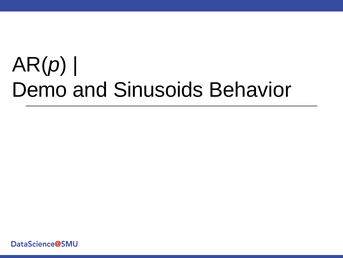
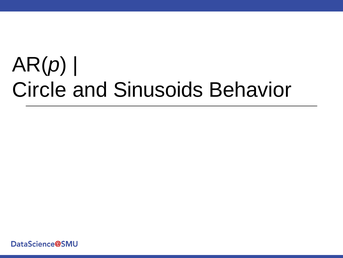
Demo: Demo -> Circle (39, 90)
